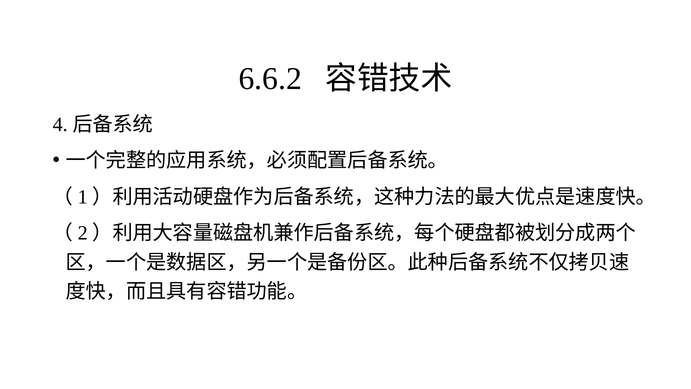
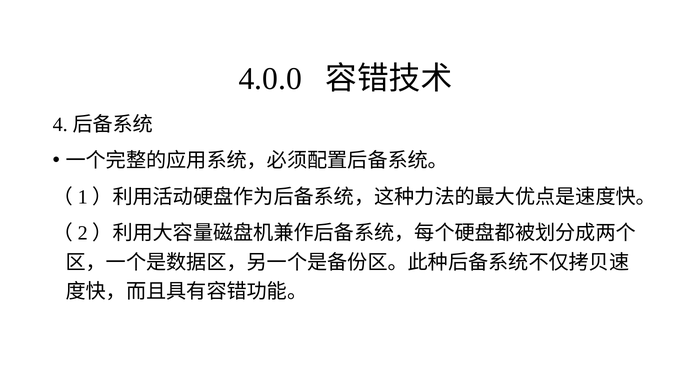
6.6.2: 6.6.2 -> 4.0.0 (270, 79)
